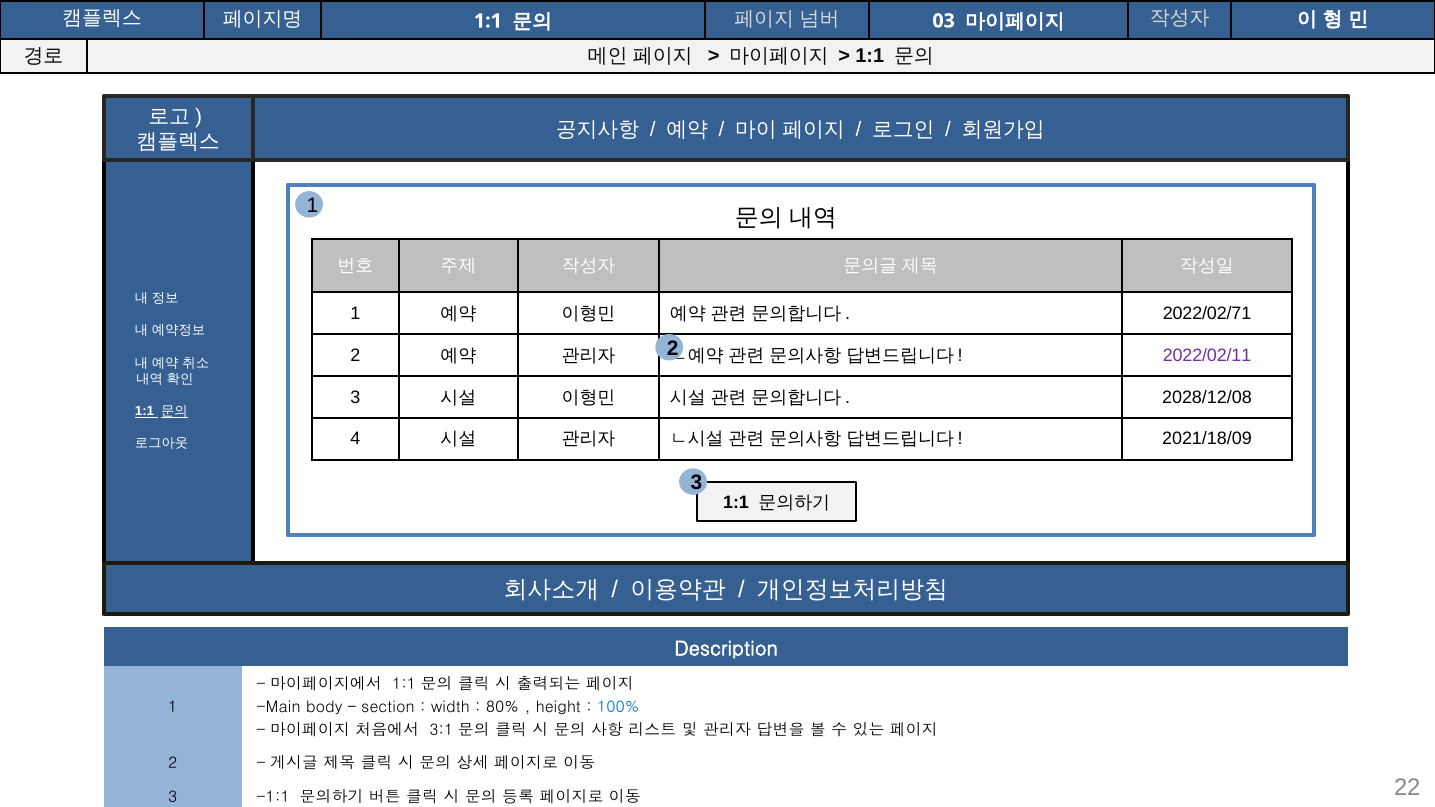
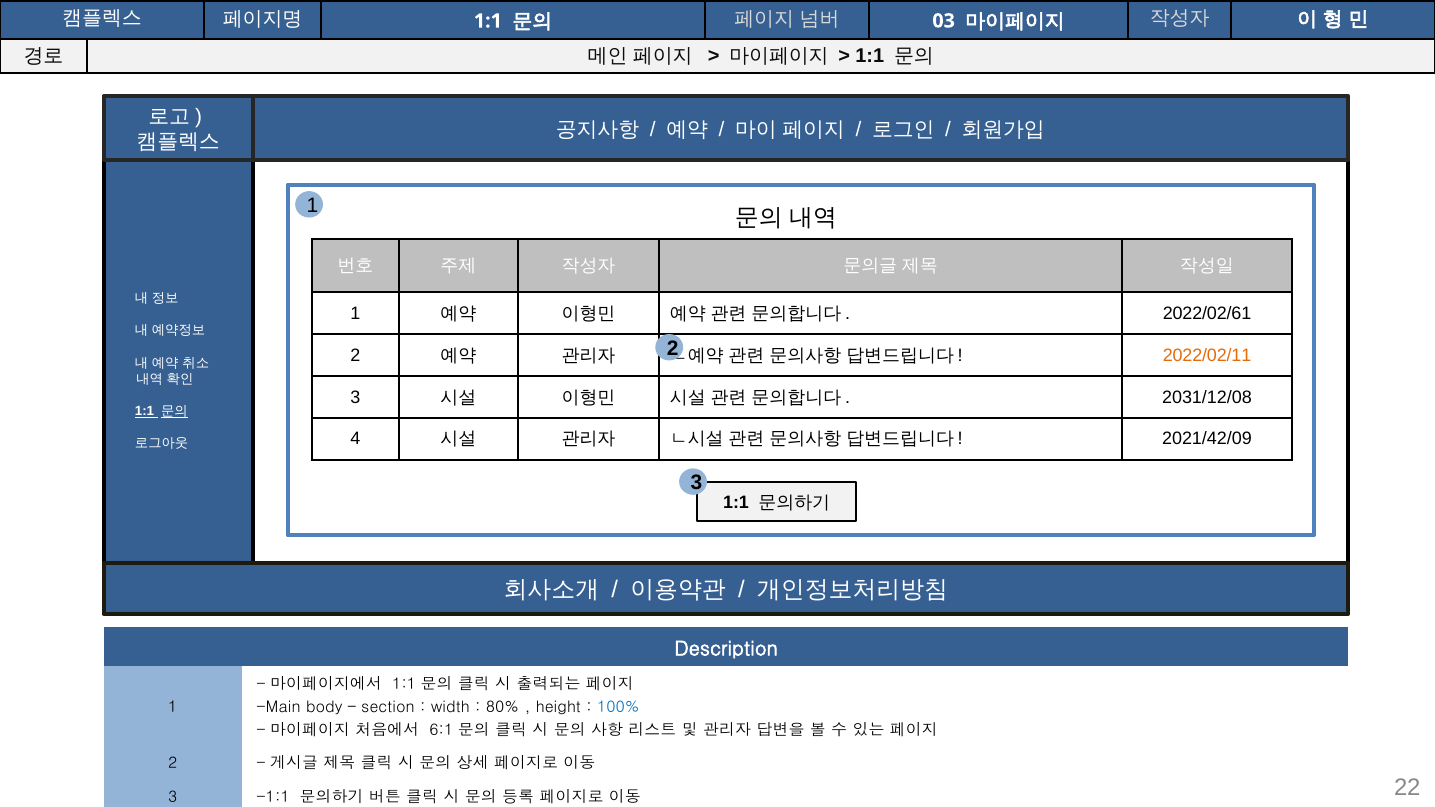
2022/02/71: 2022/02/71 -> 2022/02/61 (1207, 313)
2022/02/11 colour: purple -> orange (1207, 355)
2028/12/08: 2028/12/08 -> 2031/12/08 (1207, 397)
2021/18/09: 2021/18/09 -> 2021/42/09 (1207, 439)
3:1: 3:1 -> 6:1 (441, 730)
